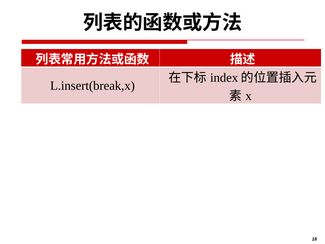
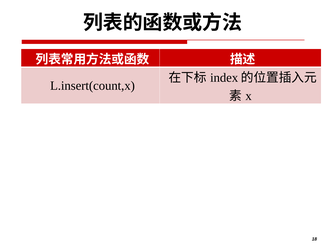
L.insert(break,x: L.insert(break,x -> L.insert(count,x (92, 86)
